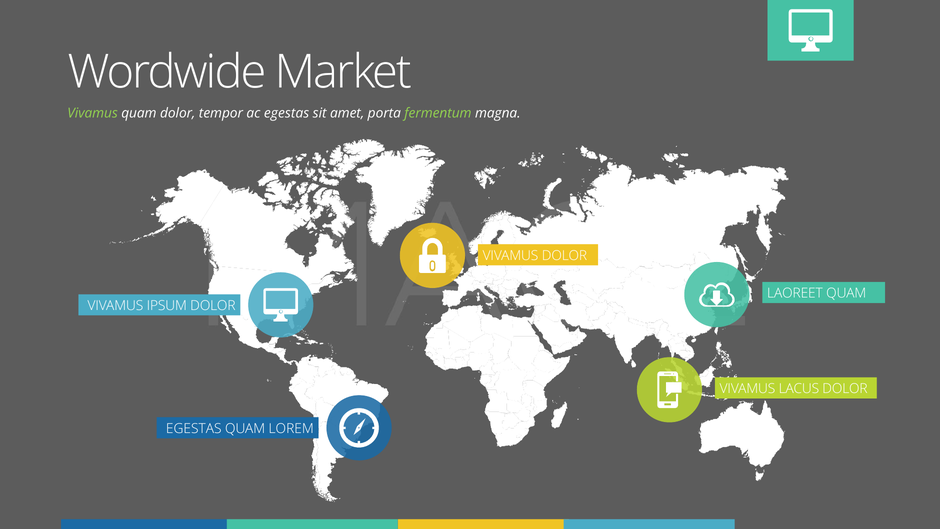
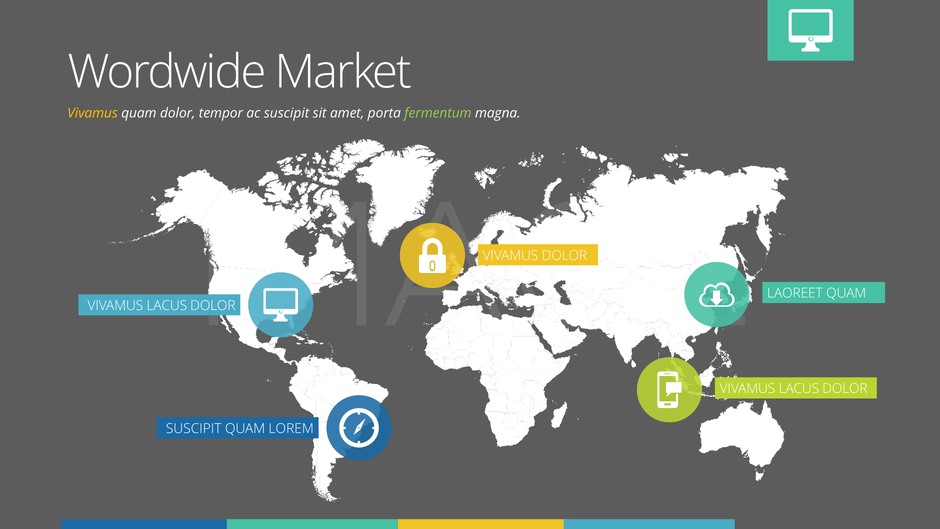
Vivamus colour: light green -> yellow (93, 113)
ac egestas: egestas -> suscipit (287, 113)
IPSUM: IPSUM -> LACUS (167, 306)
EGESTAS: EGESTAS -> SUSCIPIT (194, 429)
